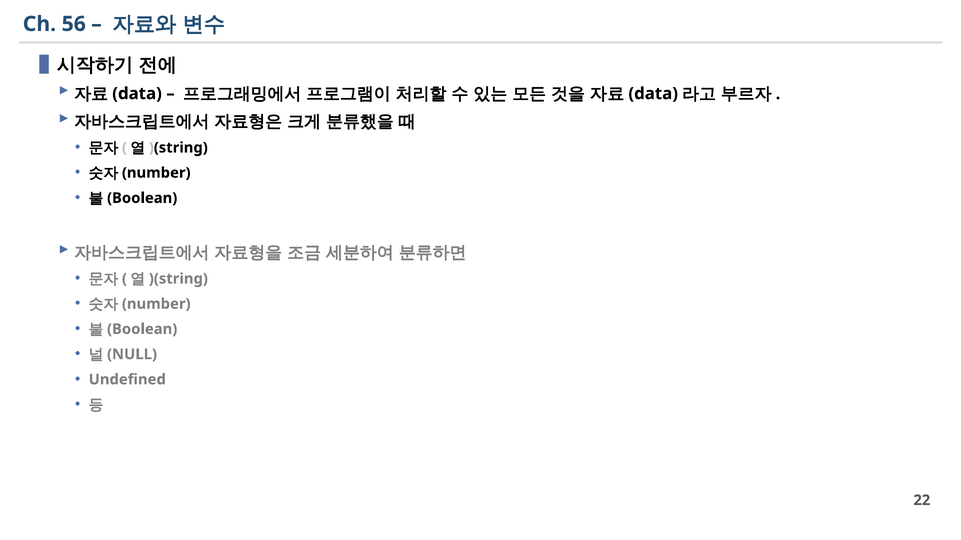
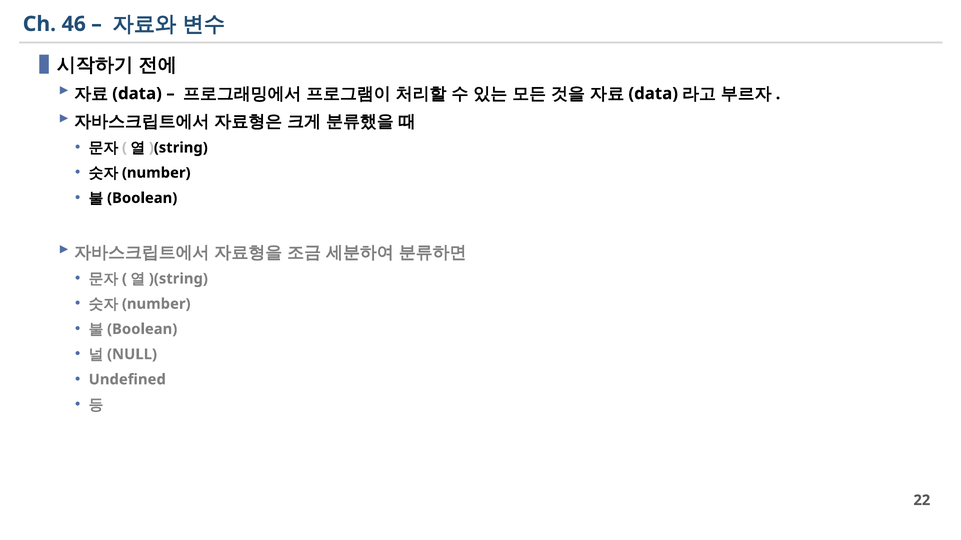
56: 56 -> 46 (74, 24)
